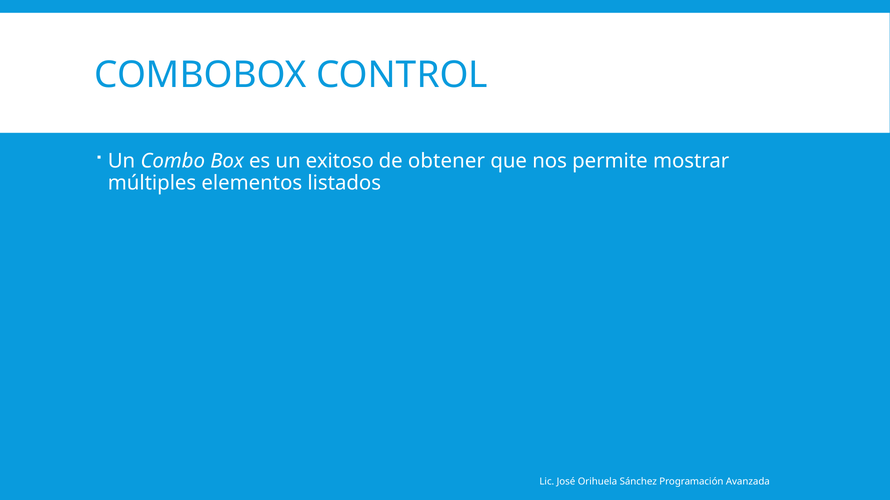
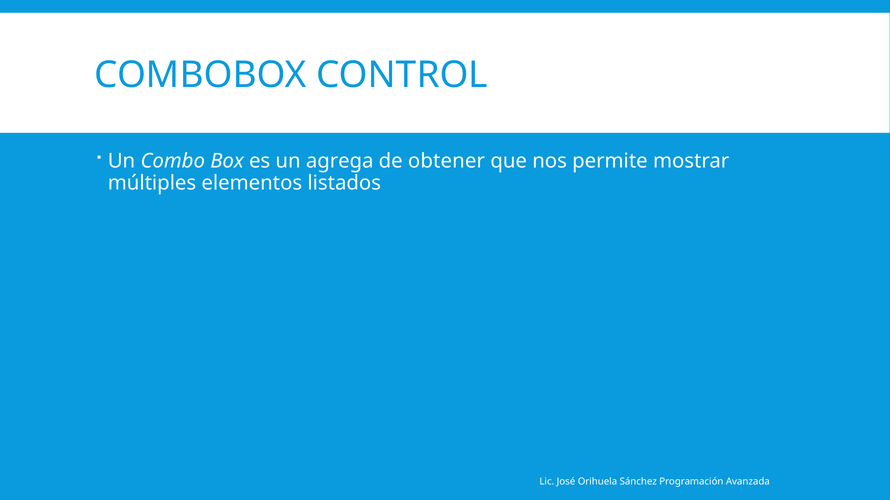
exitoso: exitoso -> agrega (340, 161)
